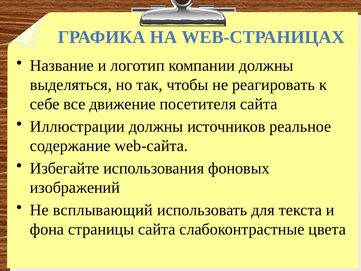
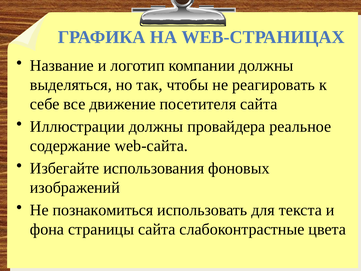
источников: источников -> провайдера (226, 126)
всплывающий: всплывающий -> познакомиться (103, 210)
